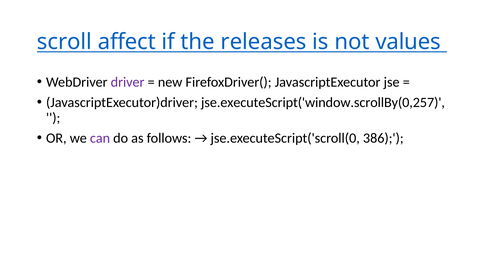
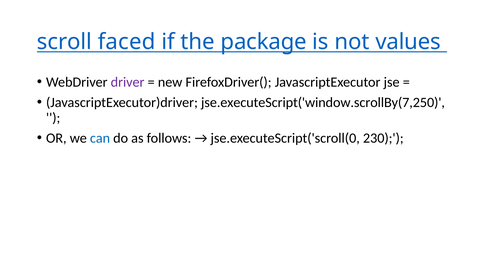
affect: affect -> faced (127, 42)
releases: releases -> package (264, 42)
jse.executeScript('window.scrollBy(0,257: jse.executeScript('window.scrollBy(0,257 -> jse.executeScript('window.scrollBy(7,250 (323, 102)
can colour: purple -> blue (100, 138)
386: 386 -> 230 (383, 138)
